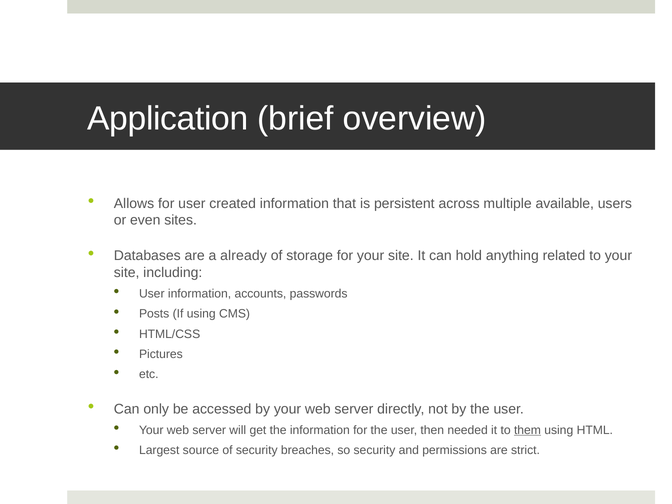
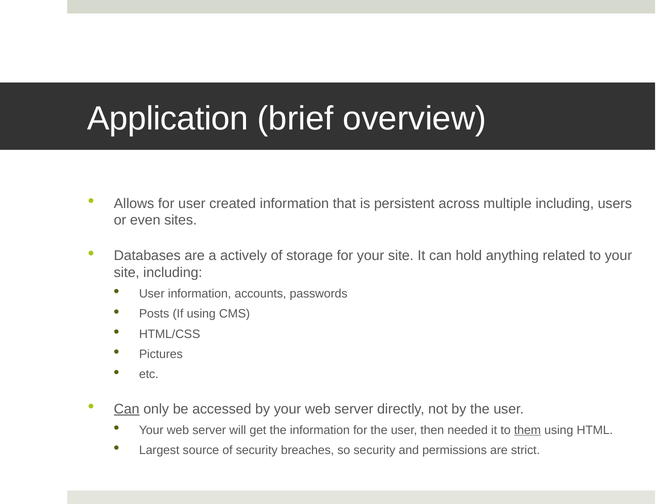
multiple available: available -> including (565, 203)
already: already -> actively (244, 256)
Can underline: none -> present (127, 409)
